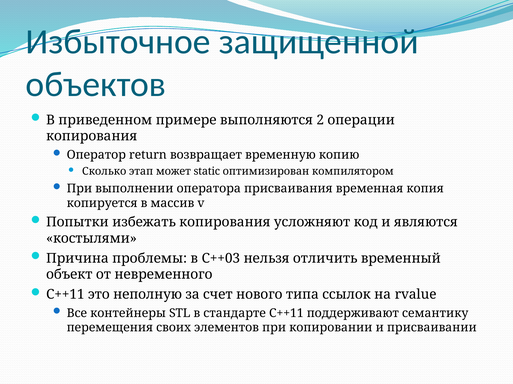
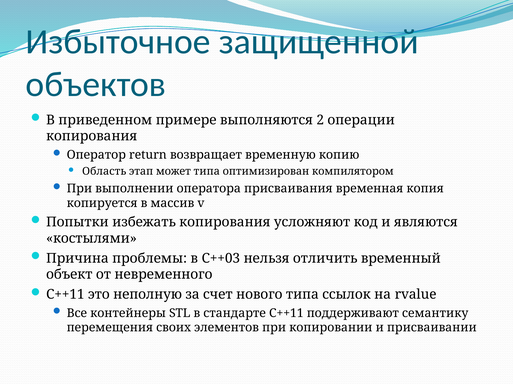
Сколько: Сколько -> Область (104, 172)
может static: static -> типа (207, 172)
